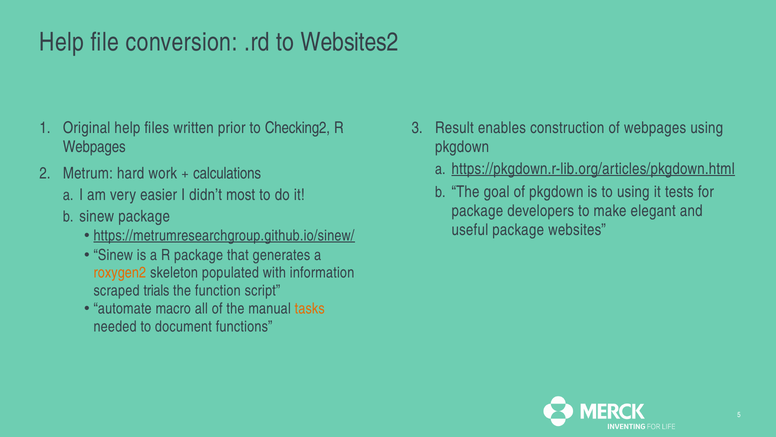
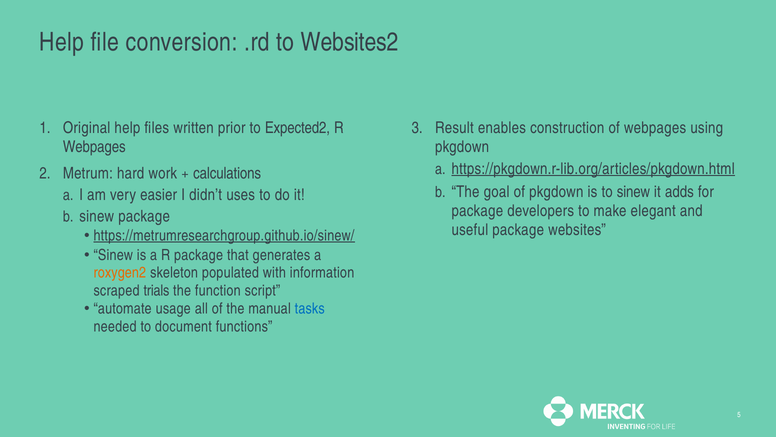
Checking2: Checking2 -> Expected2 (297, 128)
to using: using -> sinew (633, 192)
tests: tests -> adds (679, 192)
most: most -> uses (241, 195)
macro: macro -> usage (173, 308)
tasks colour: orange -> blue (310, 308)
